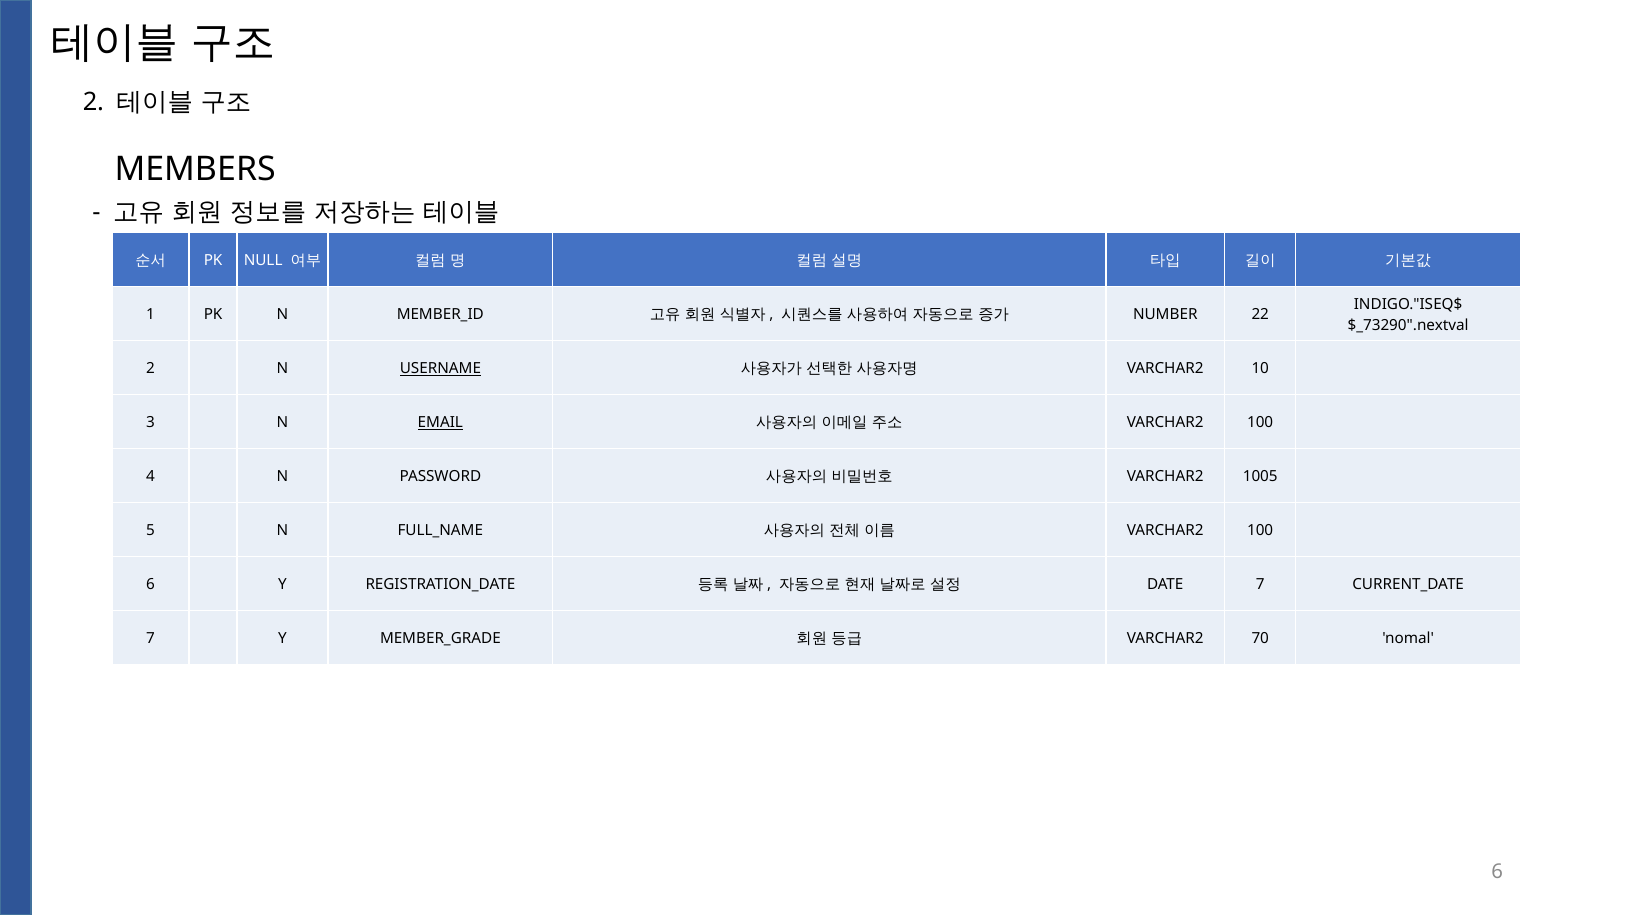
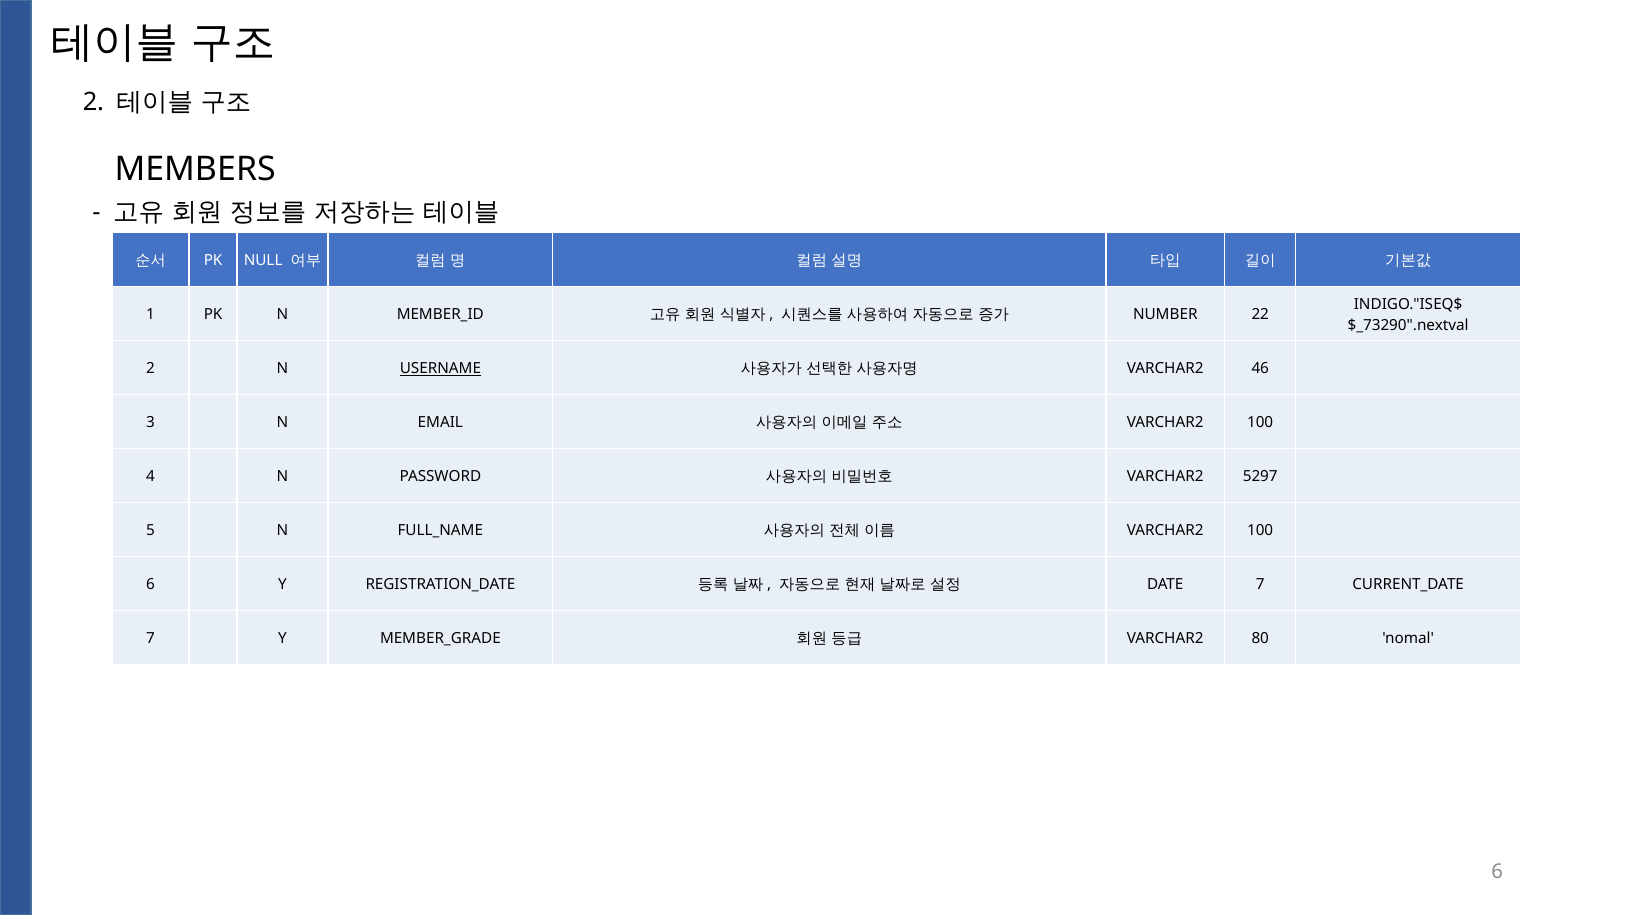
10: 10 -> 46 (1260, 369)
EMAIL underline: present -> none (440, 423)
1005: 1005 -> 5297 (1260, 477)
70: 70 -> 80 (1260, 639)
